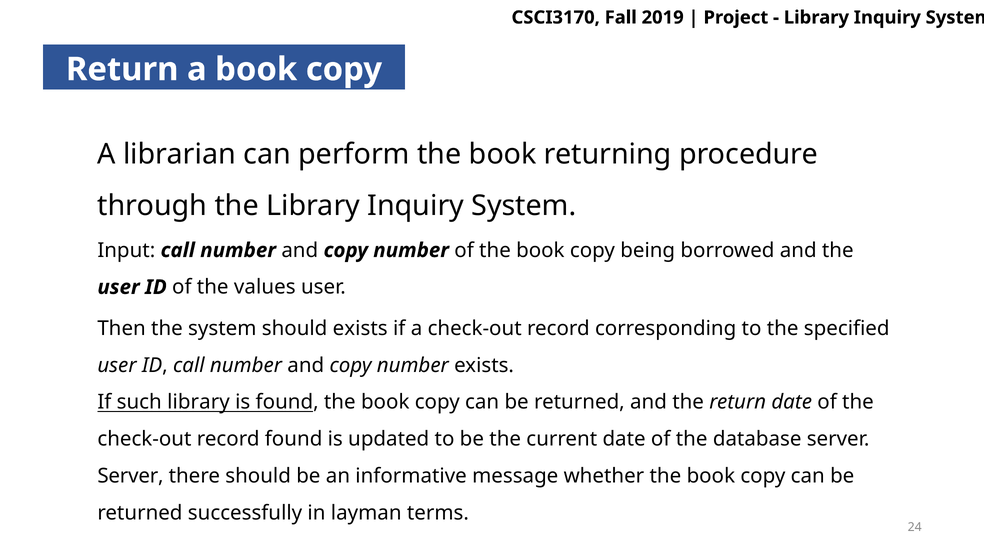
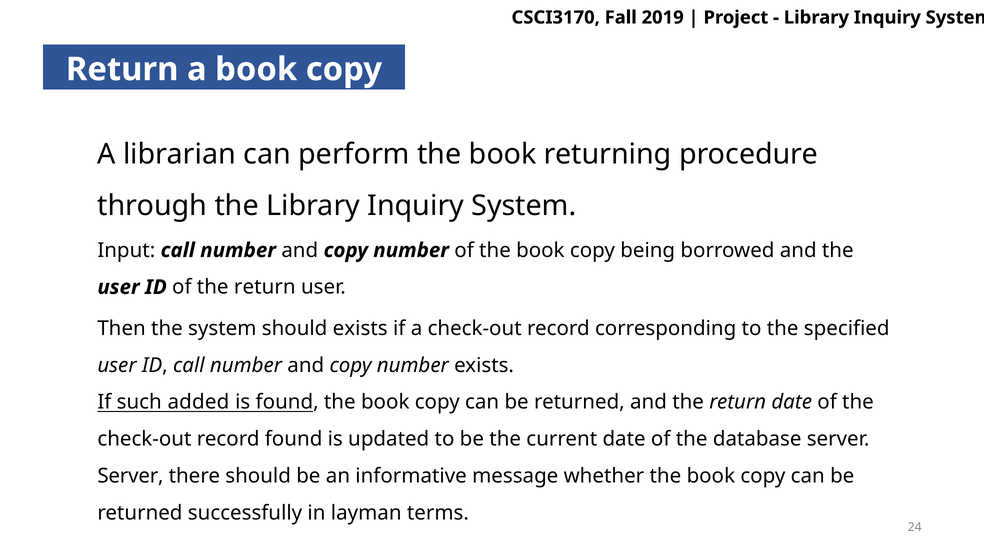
of the values: values -> return (265, 287)
such library: library -> added (198, 403)
